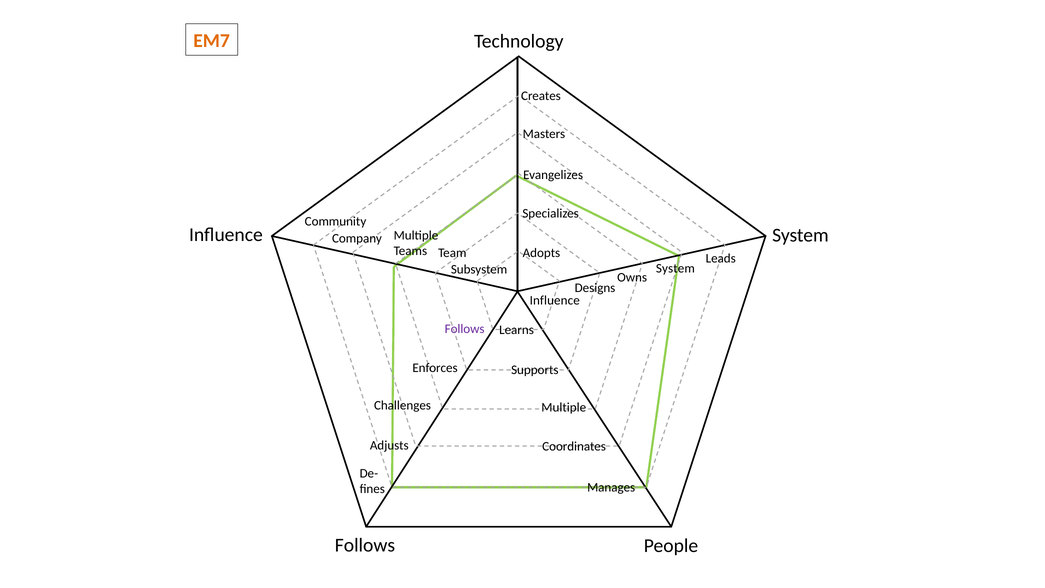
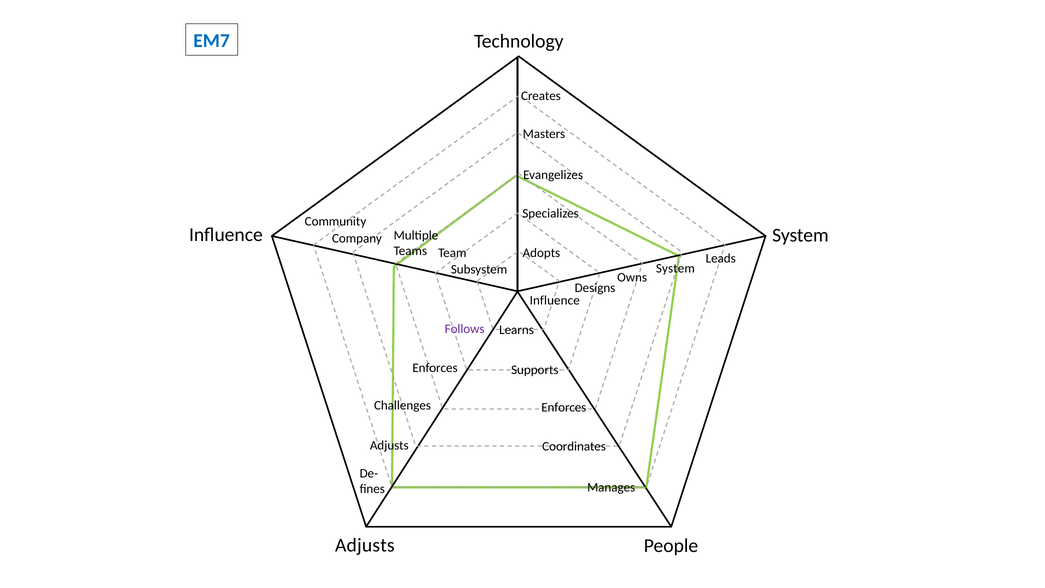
EM7 colour: orange -> blue (212, 41)
Multiple: Multiple -> Enforces (564, 407)
Follows: Follows -> Adjusts (365, 545)
